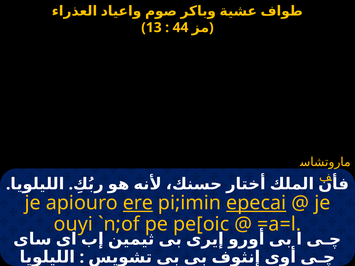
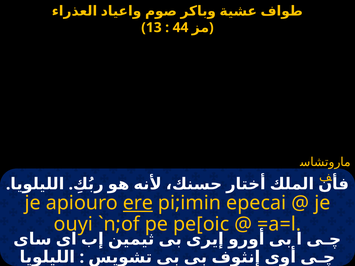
epecai underline: present -> none (256, 203)
